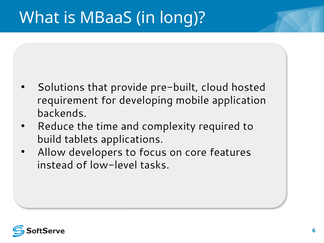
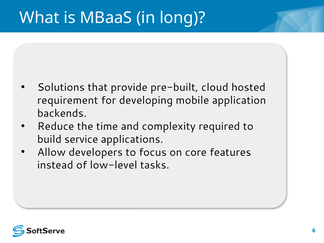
tablets: tablets -> service (81, 139)
